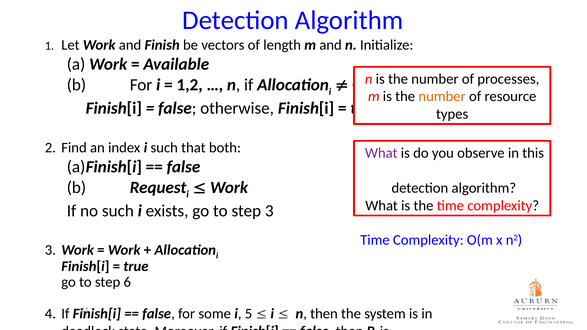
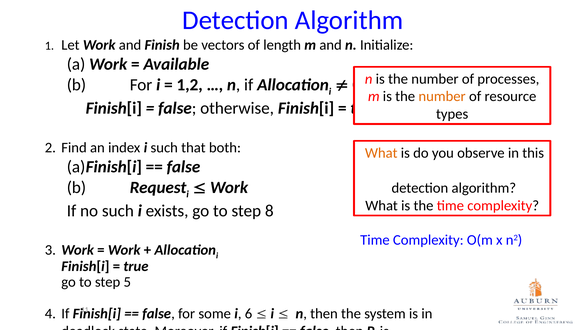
What colour: purple -> orange (381, 153)
step 3: 3 -> 8 (269, 211)
6: 6 -> 5 (127, 282)
5: 5 -> 6 (249, 314)
